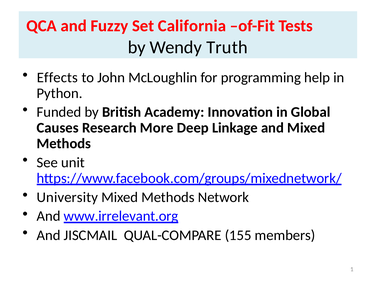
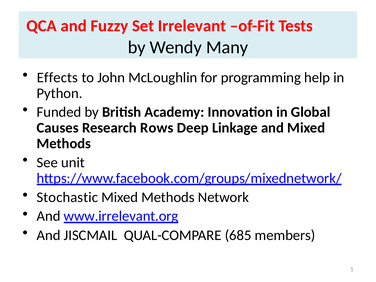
California: California -> Irrelevant (192, 26)
Truth: Truth -> Many (227, 47)
More: More -> Rows (157, 128)
University: University -> Stochastic (67, 197)
155: 155 -> 685 (238, 235)
